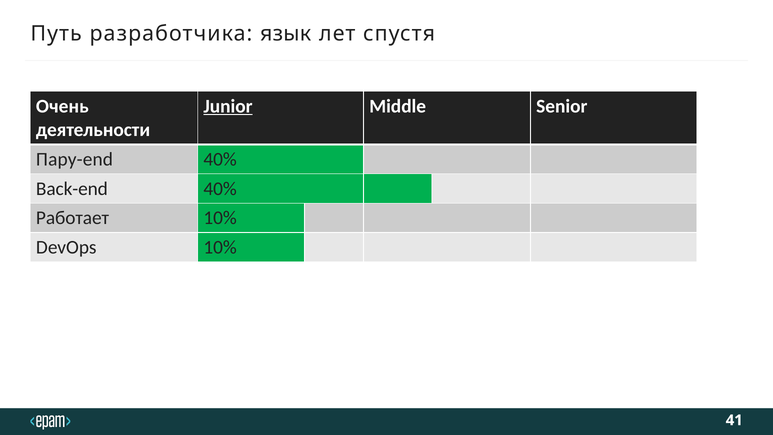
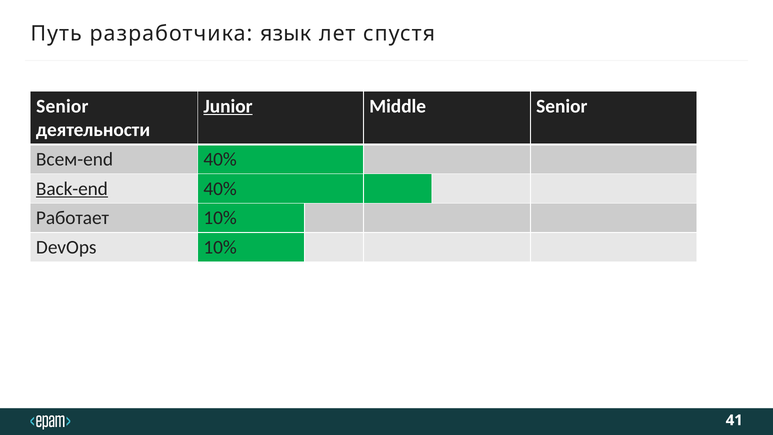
Очень: Очень -> Senior (62, 106)
Пару-end: Пару-end -> Всем-end (75, 159)
Back-end underline: none -> present (72, 189)
